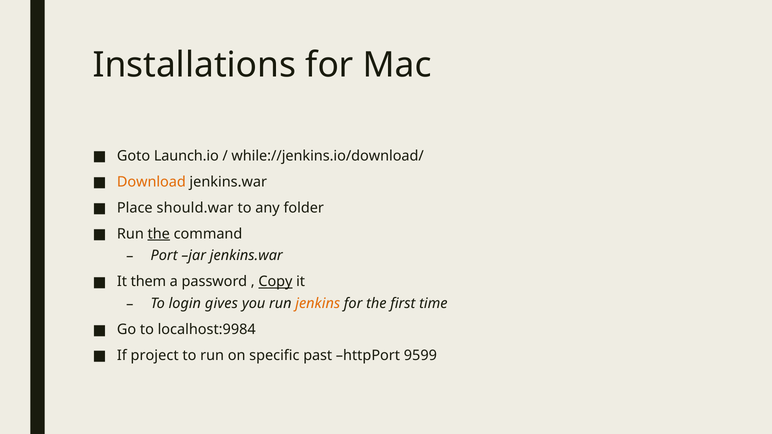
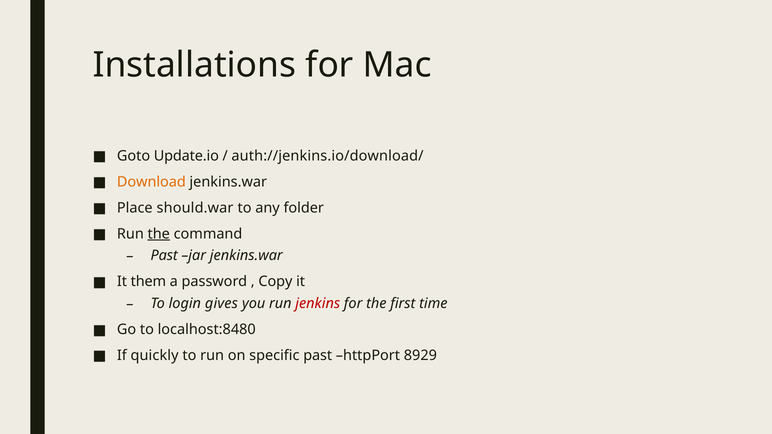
Launch.io: Launch.io -> Update.io (186, 156)
while://jenkins.io/download/: while://jenkins.io/download/ -> auth://jenkins.io/download/ (328, 156)
Port: Port -> Past (164, 256)
Copy underline: present -> none (275, 282)
jenkins colour: orange -> red (318, 304)
localhost:9984: localhost:9984 -> localhost:8480 (207, 330)
project: project -> quickly (155, 356)
9599: 9599 -> 8929 (420, 356)
